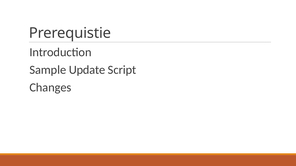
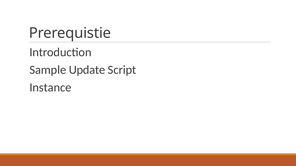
Changes: Changes -> Instance (50, 88)
